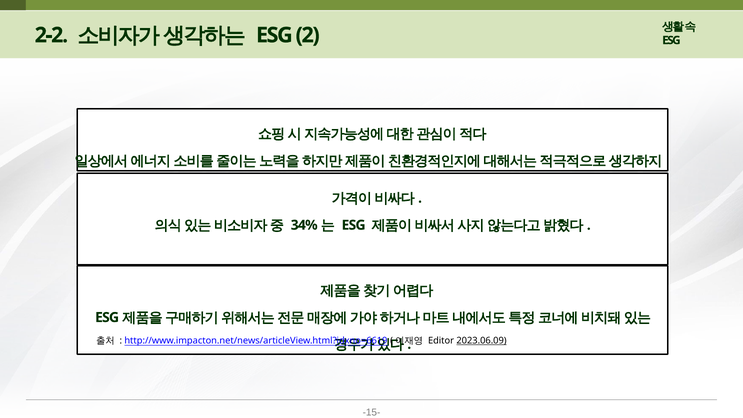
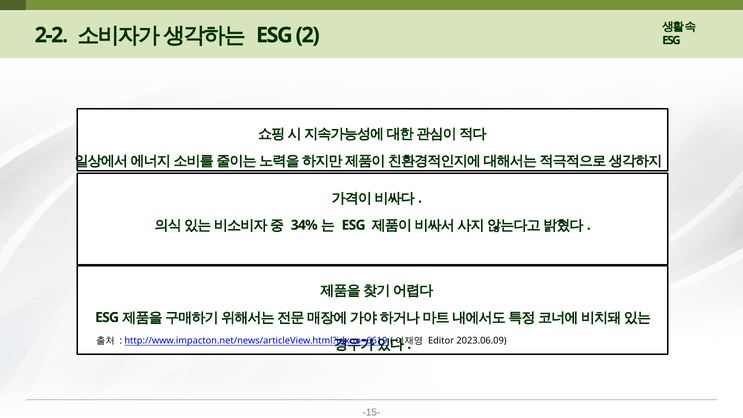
2023.06.09 underline: present -> none (482, 341)
